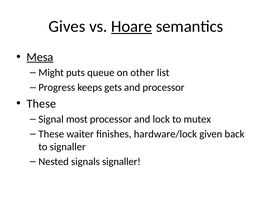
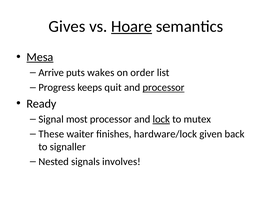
Might: Might -> Arrive (51, 73)
queue: queue -> wakes (101, 73)
other: other -> order (142, 73)
gets: gets -> quit (113, 88)
processor underline: none -> present (163, 88)
These: These -> Ready (41, 104)
lock underline: none -> present (161, 119)
signals signaller: signaller -> involves (121, 162)
